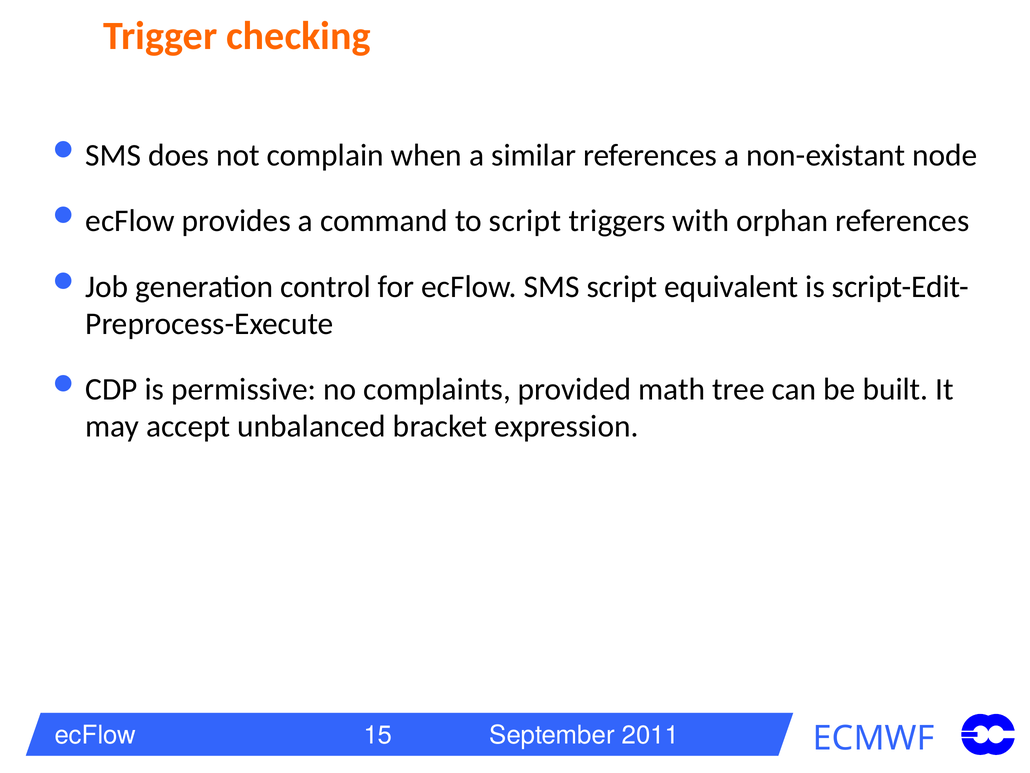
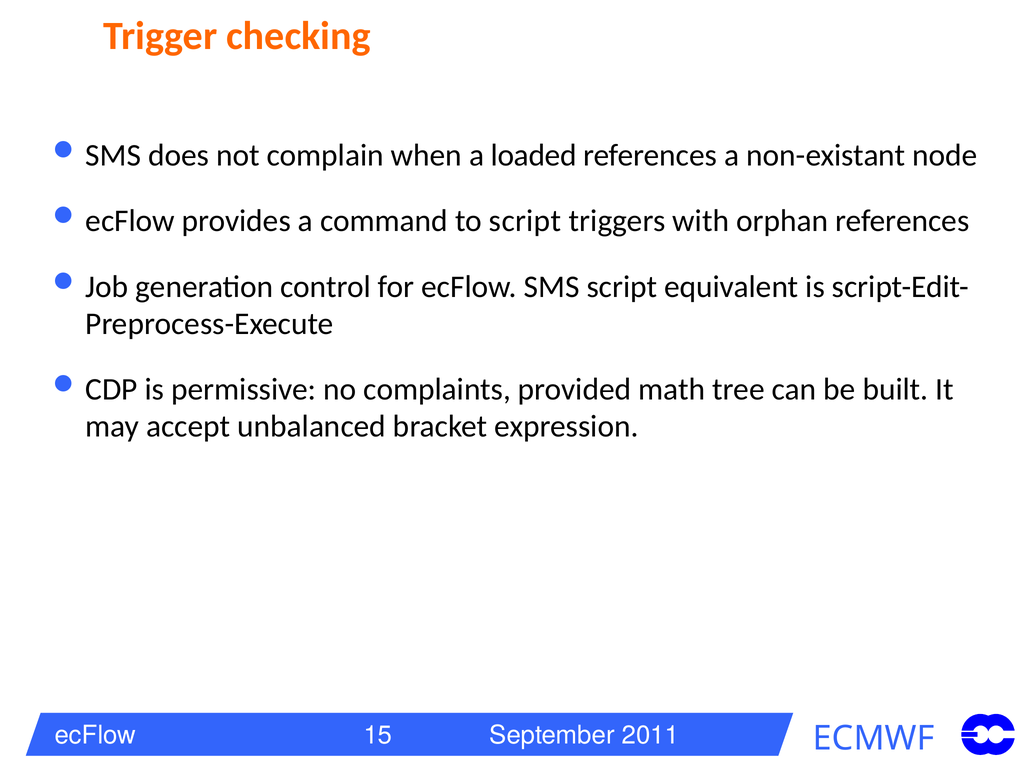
similar: similar -> loaded (534, 155)
